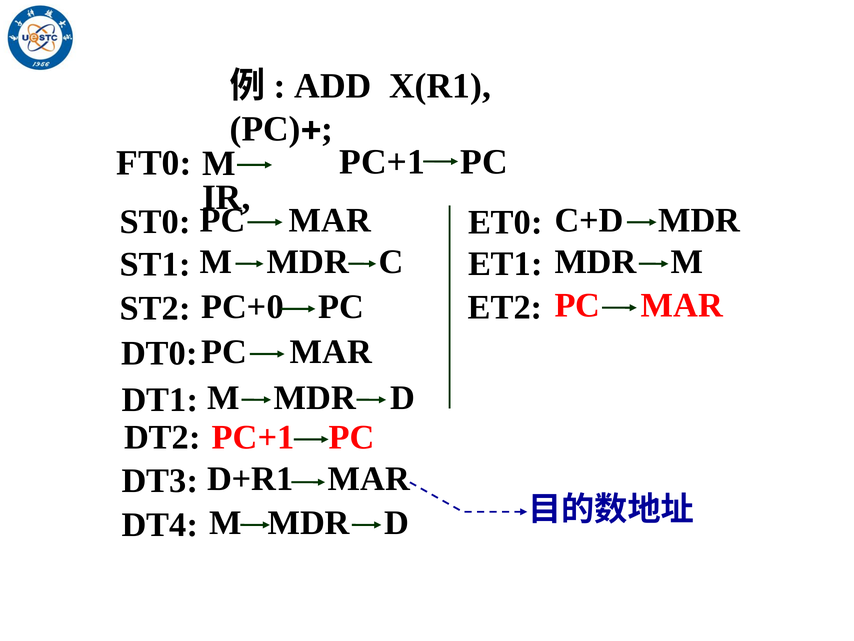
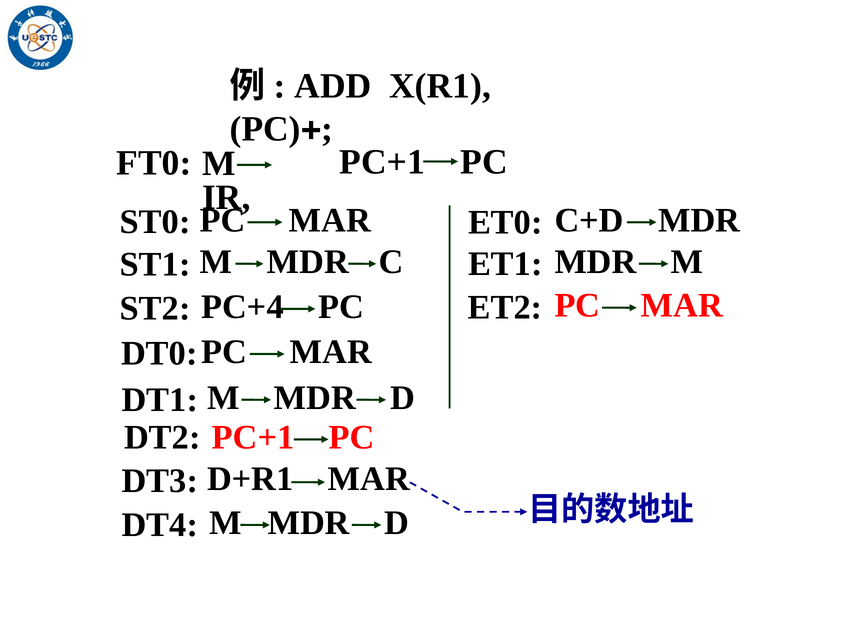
PC+0: PC+0 -> PC+4 (242, 307)
